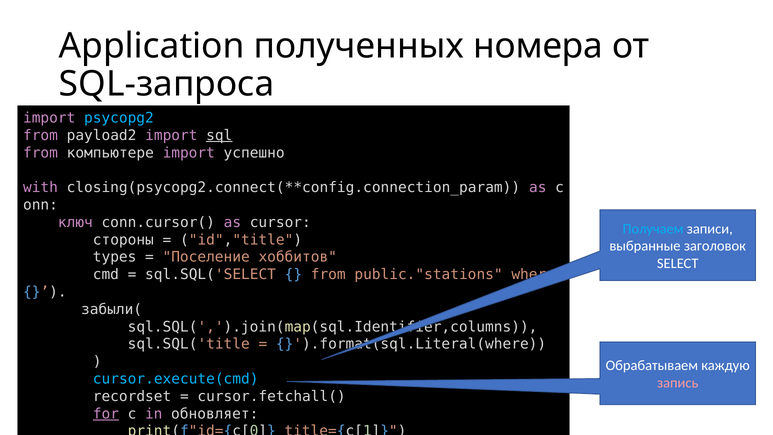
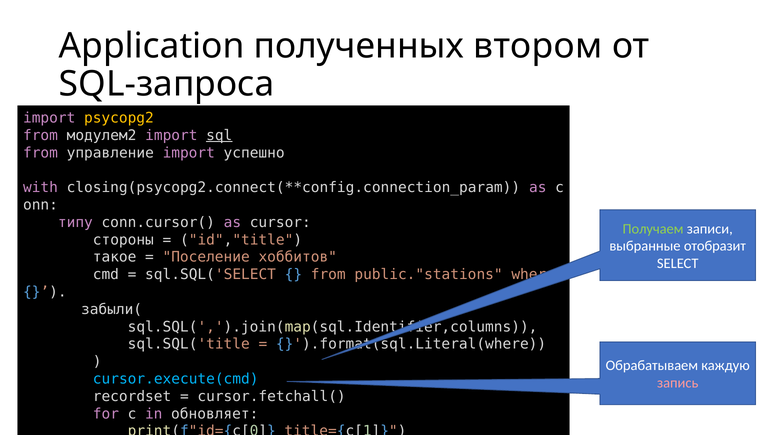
номера: номера -> втором (538, 46)
psycopg2 colour: light blue -> yellow (119, 118)
payload2: payload2 -> модулем2 (102, 135)
компьютере: компьютере -> управление (110, 153)
ключ: ключ -> типу (75, 222)
Получаем colour: light blue -> light green (653, 229)
заголовок: заголовок -> отобразит (715, 246)
types: types -> такое (115, 257)
for underline: present -> none (106, 414)
